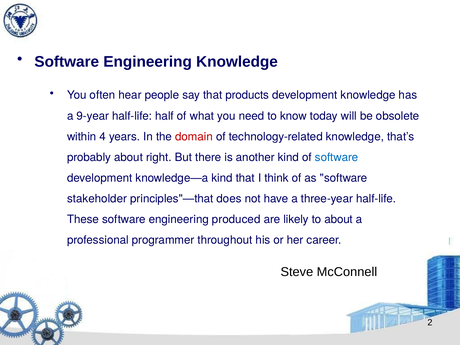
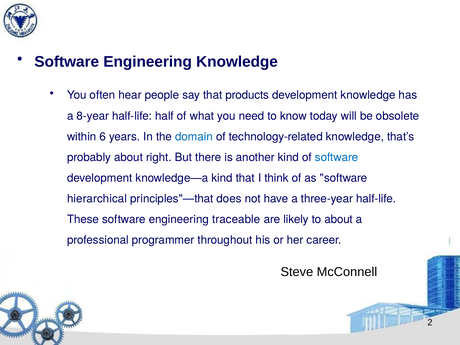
9-year: 9-year -> 8-year (93, 116)
4: 4 -> 6 (103, 137)
domain colour: red -> blue (194, 137)
stakeholder: stakeholder -> hierarchical (97, 199)
produced: produced -> traceable (236, 219)
